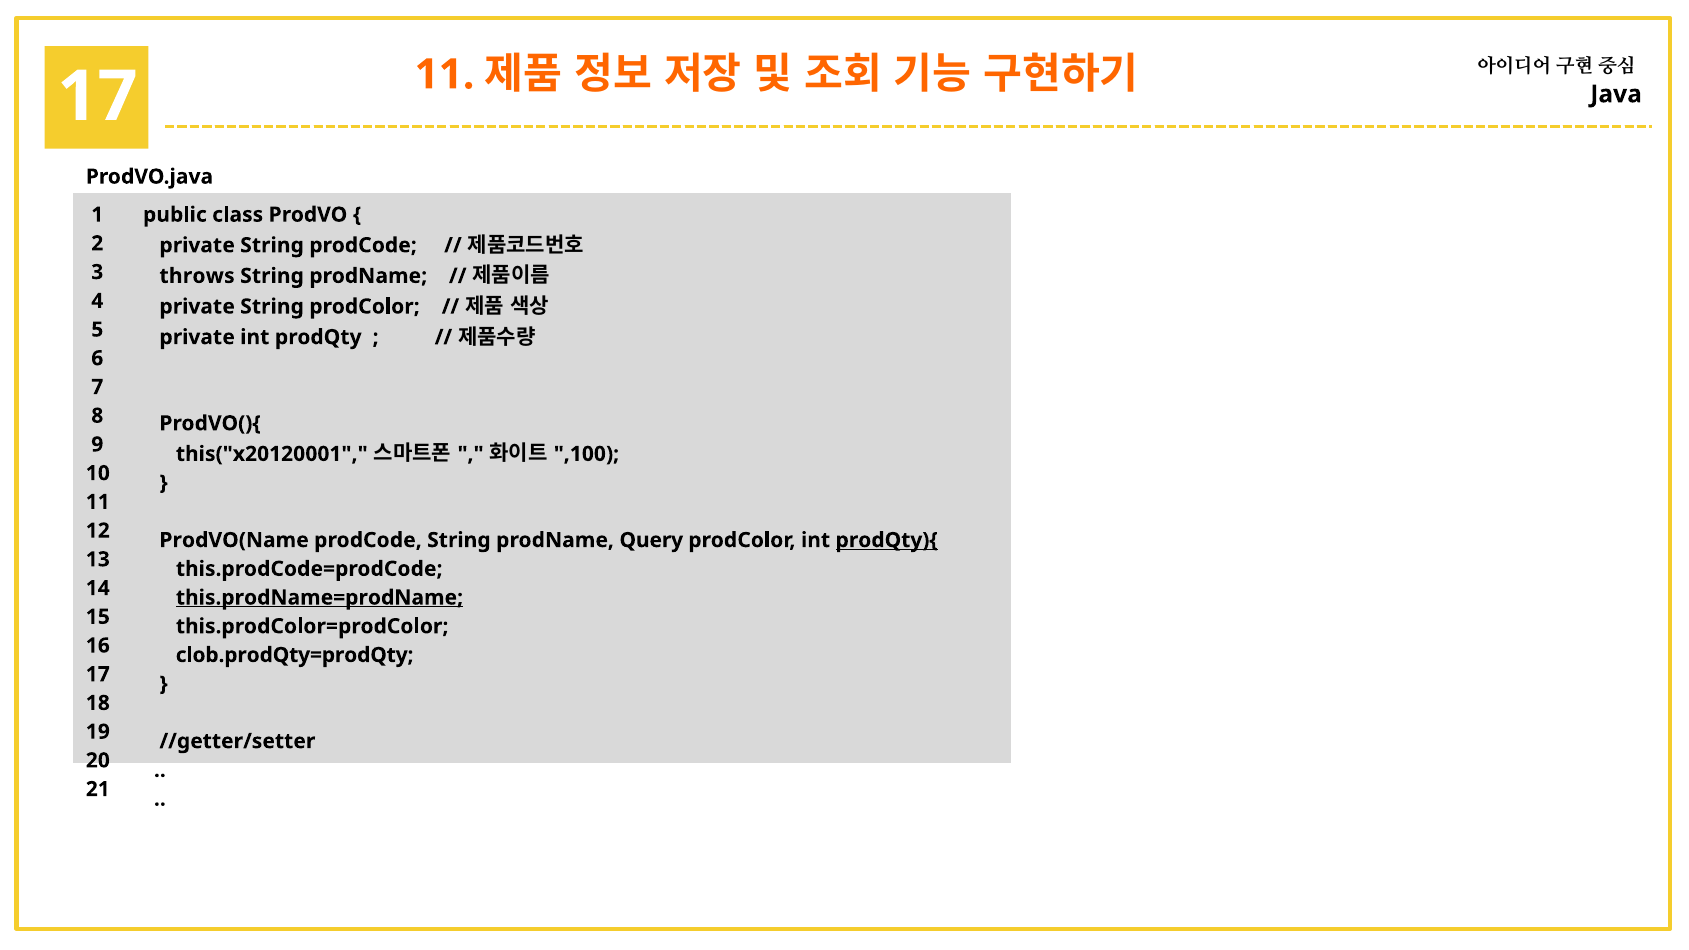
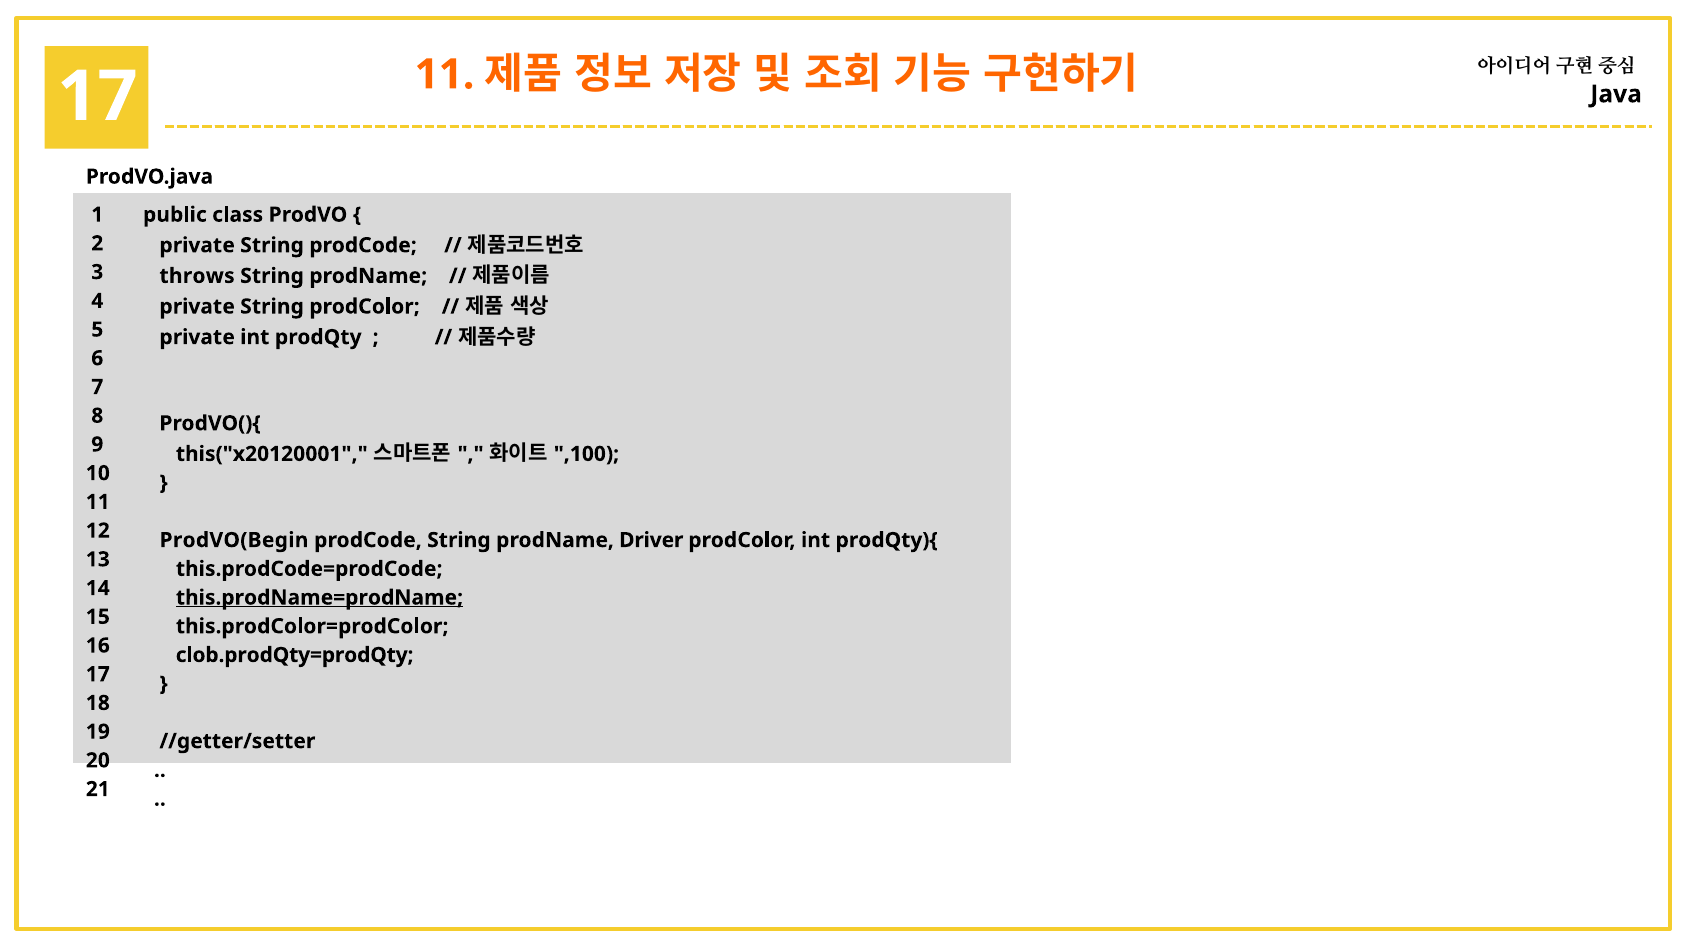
ProdVO(Name: ProdVO(Name -> ProdVO(Begin (234, 540)
Query: Query -> Driver (651, 540)
prodQty){ underline: present -> none (887, 540)
